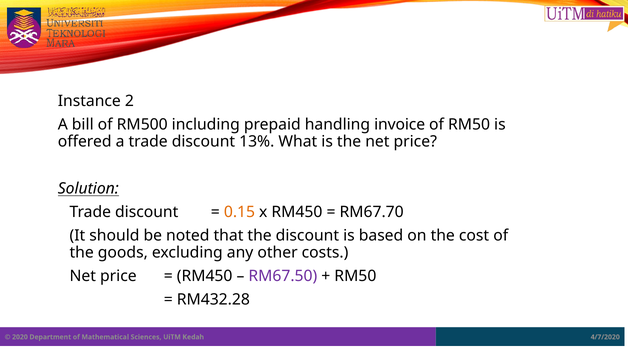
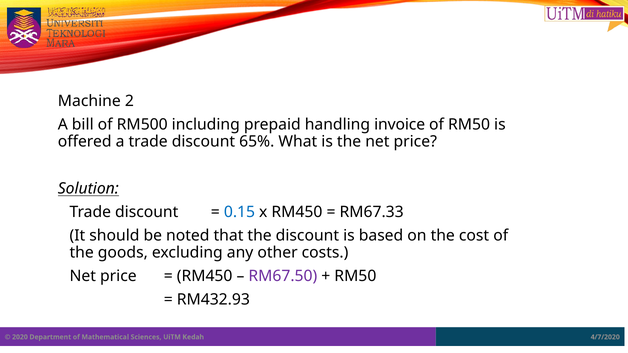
Instance: Instance -> Machine (89, 101)
13%: 13% -> 65% (257, 142)
0.15 colour: orange -> blue (239, 212)
RM67.70: RM67.70 -> RM67.33 (372, 212)
RM432.28: RM432.28 -> RM432.93 (213, 300)
